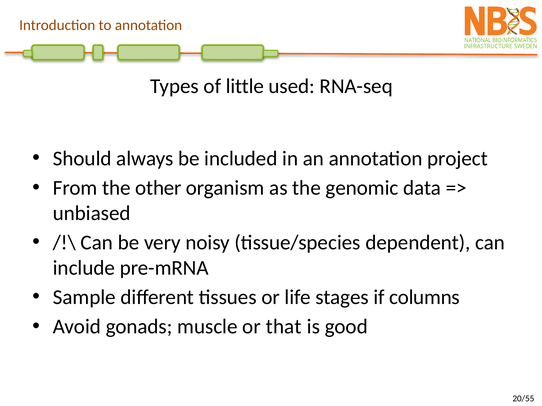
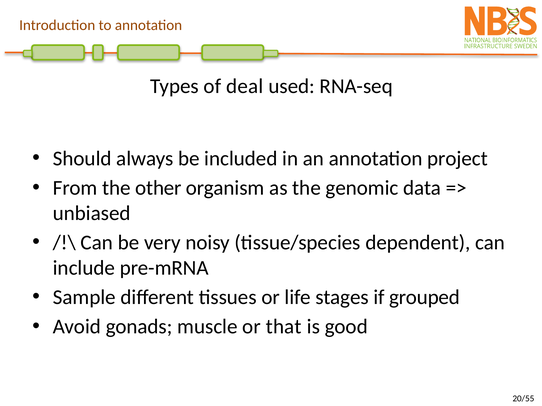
little: little -> deal (245, 86)
columns: columns -> grouped (424, 298)
